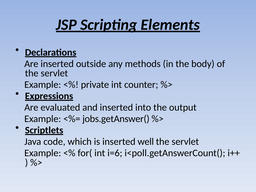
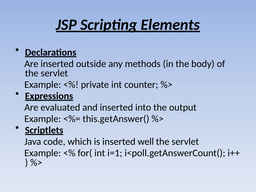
jobs.getAnswer(: jobs.getAnswer( -> this.getAnswer( (116, 119)
i=6: i=6 -> i=1 (115, 153)
